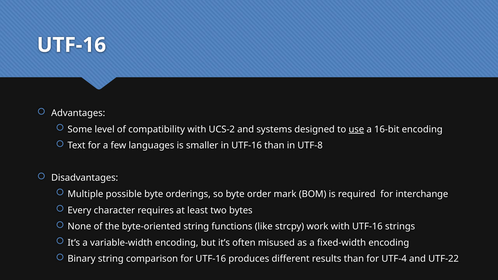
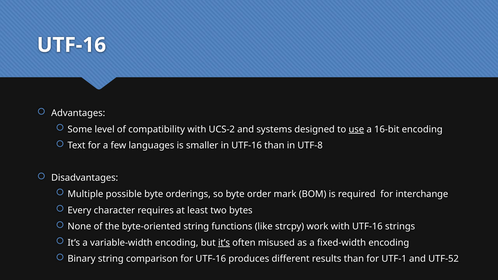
it’s underline: none -> present (224, 243)
UTF-4: UTF-4 -> UTF-1 (394, 259)
UTF-22: UTF-22 -> UTF-52 (444, 259)
